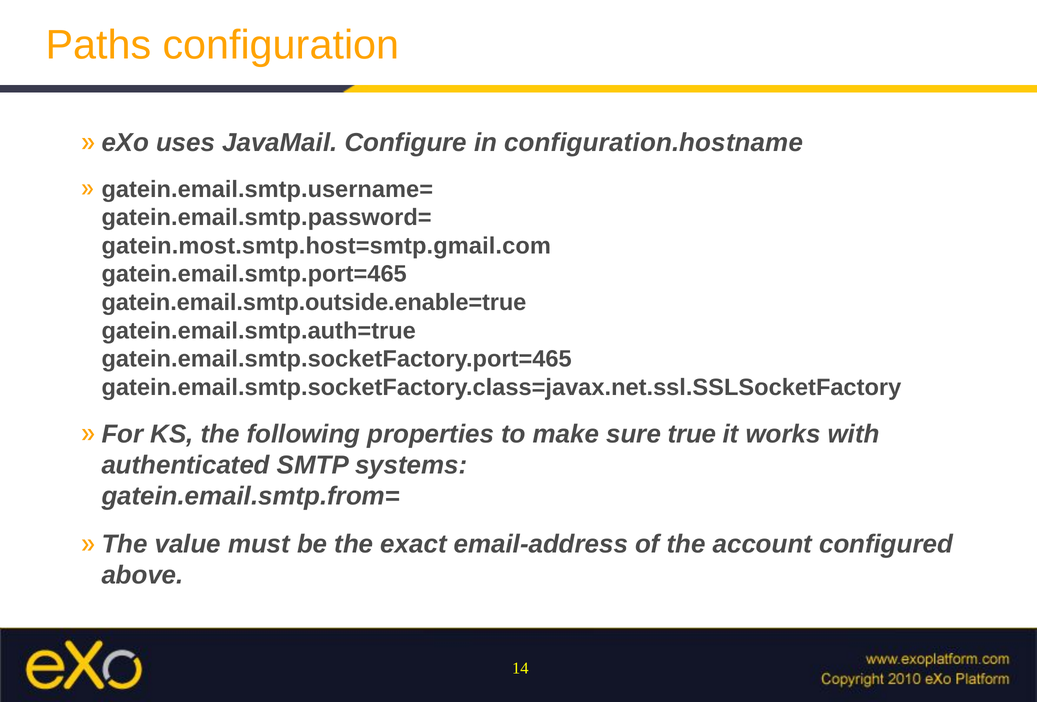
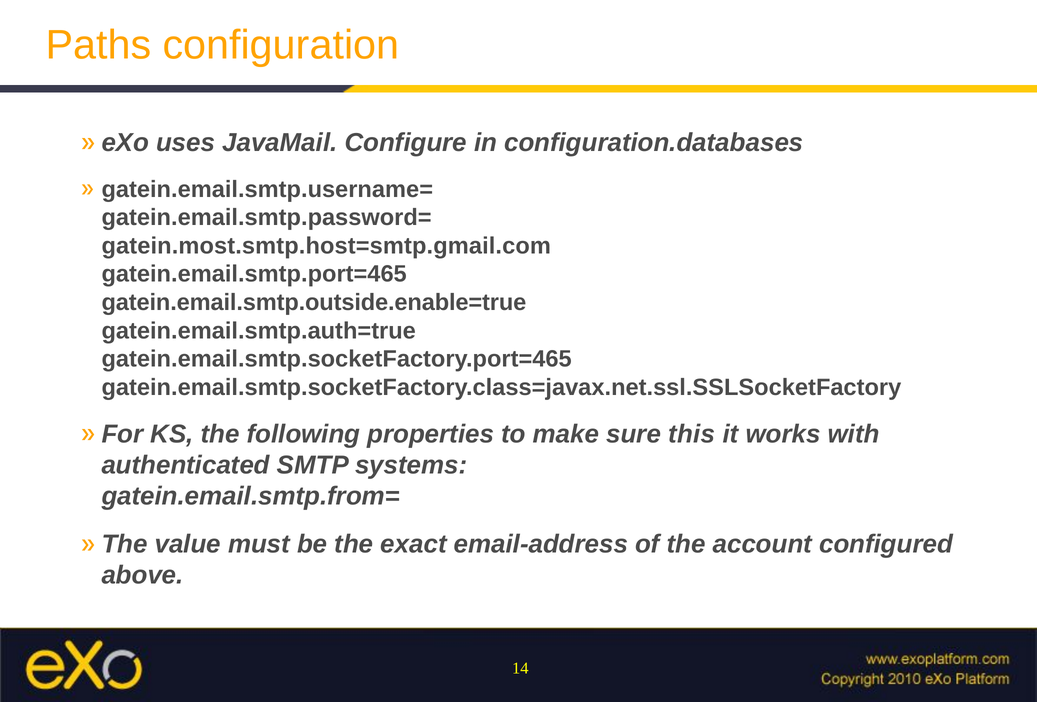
configuration.hostname: configuration.hostname -> configuration.databases (654, 143)
true: true -> this (692, 434)
